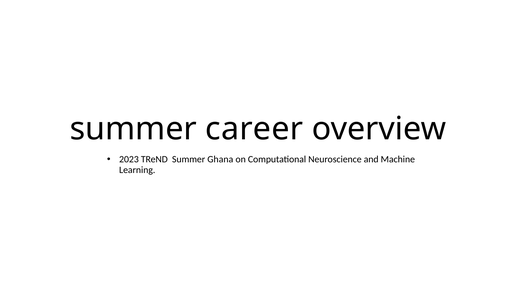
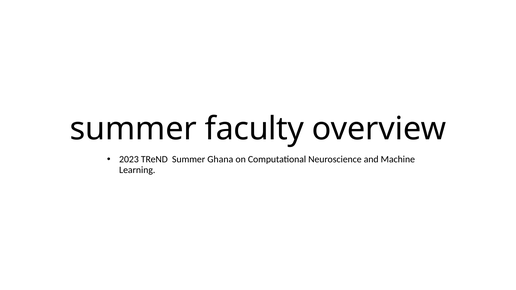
career: career -> faculty (255, 129)
